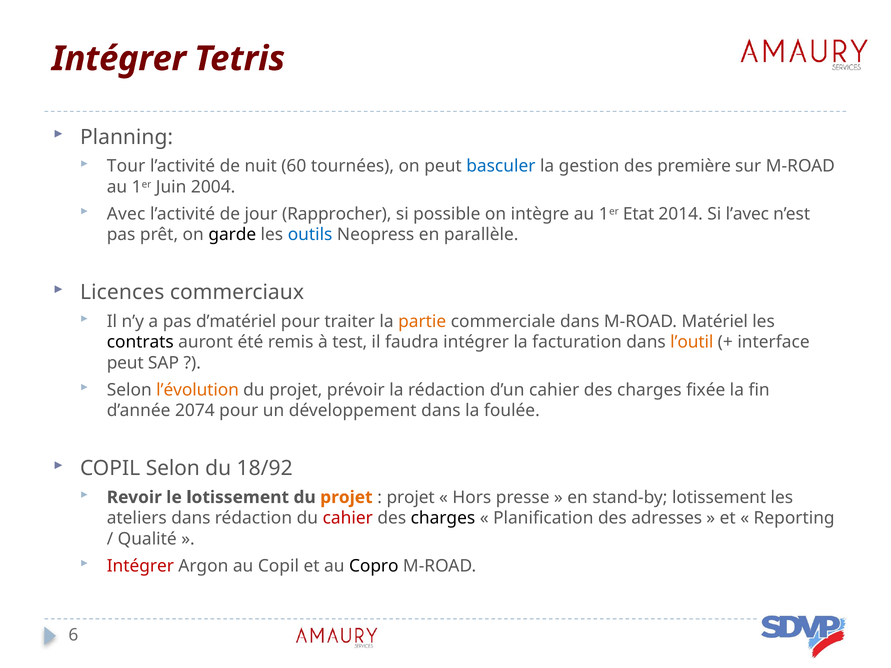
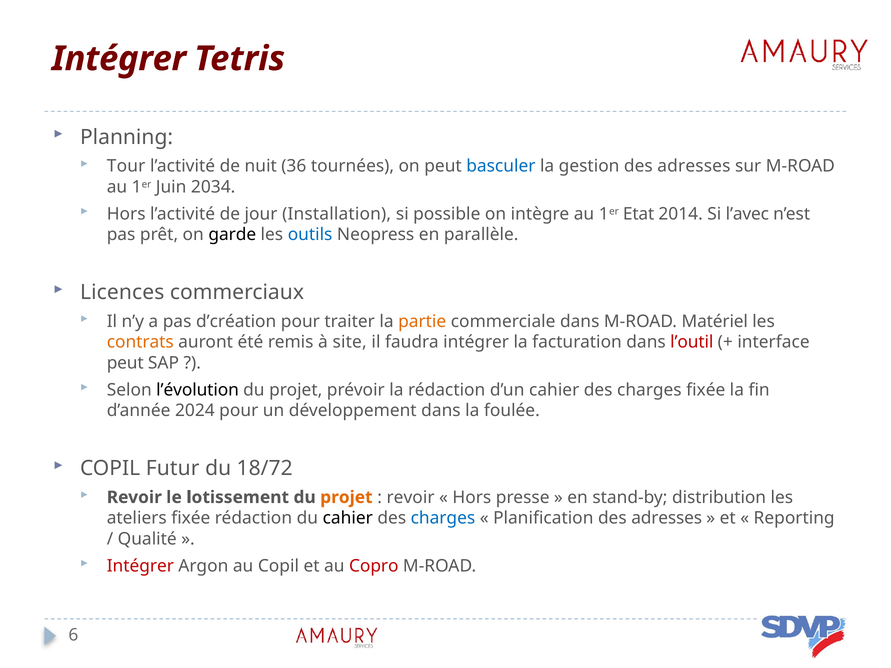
60: 60 -> 36 (294, 166)
gestion des première: première -> adresses (694, 166)
2004: 2004 -> 2034 (213, 187)
Avec: Avec -> Hors (126, 214)
Rapprocher: Rapprocher -> Installation (337, 214)
d’matériel: d’matériel -> d’création (236, 321)
contrats colour: black -> orange (140, 342)
test: test -> site (350, 342)
l’outil colour: orange -> red (692, 342)
l’évolution colour: orange -> black (198, 390)
2074: 2074 -> 2024 (195, 411)
COPIL Selon: Selon -> Futur (173, 469)
18/92: 18/92 -> 18/72 (265, 469)
projet: projet -> revoir (411, 497)
stand-by lotissement: lotissement -> distribution (719, 497)
ateliers dans: dans -> fixée (191, 518)
cahier colour: red -> black (348, 518)
charges colour: black -> blue (443, 518)
Copro colour: black -> red (374, 566)
